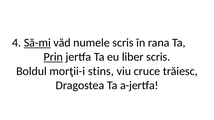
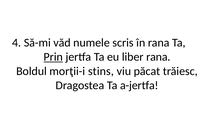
Să-mi underline: present -> none (37, 43)
liber scris: scris -> rana (158, 57)
cruce: cruce -> păcat (147, 71)
